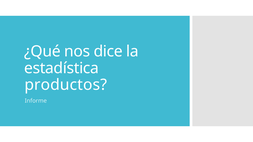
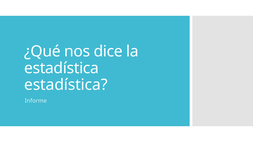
productos: productos -> estadística (66, 85)
